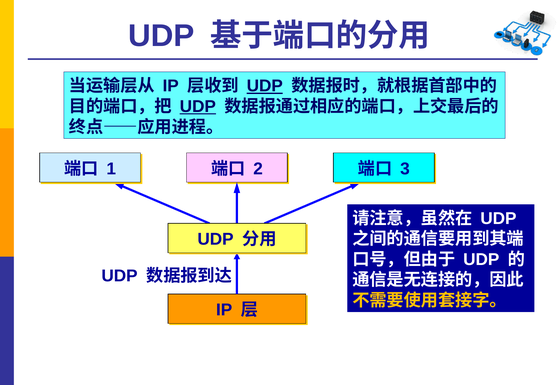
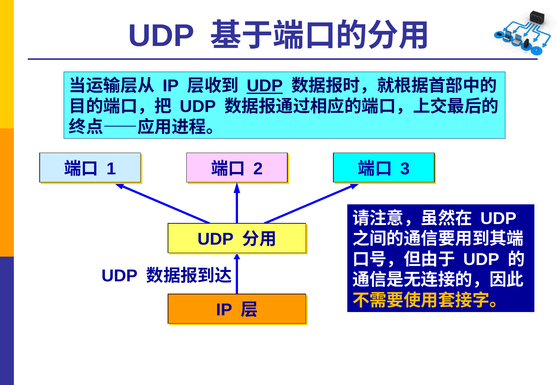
UDP underline: present -> none (198, 107)
